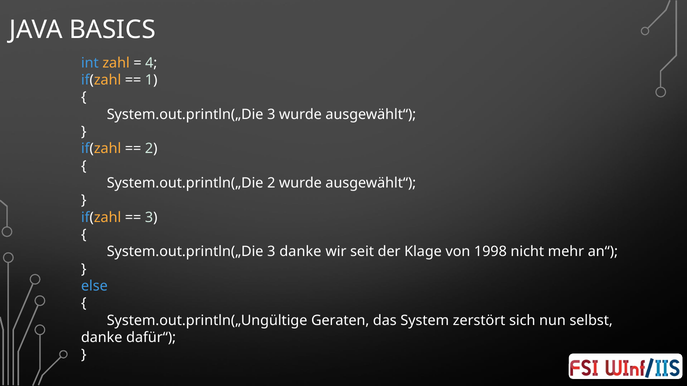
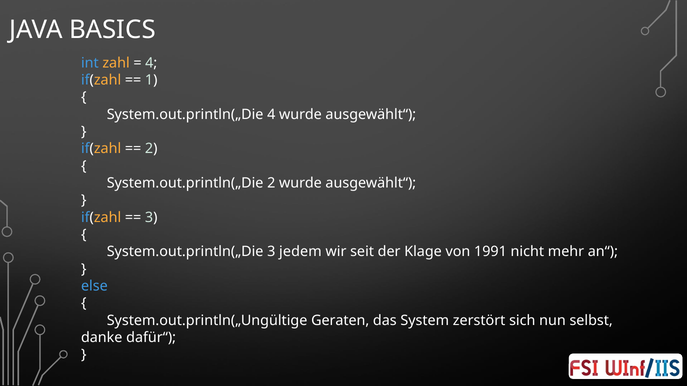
3: 3 -> 4 (271, 115)
3 danke: danke -> jedem (300, 252)
1998: 1998 -> 1991 (490, 252)
